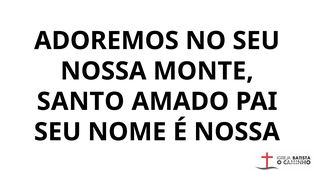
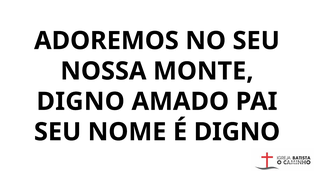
SANTO: SANTO -> DIGNO (81, 101)
É NOSSA: NOSSA -> DIGNO (237, 132)
